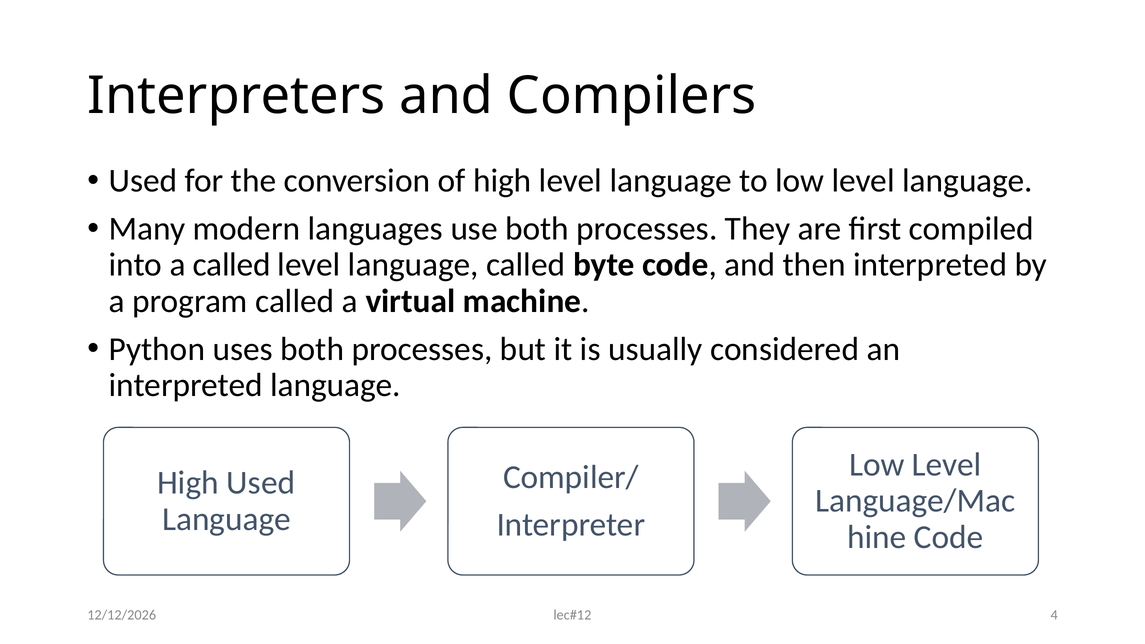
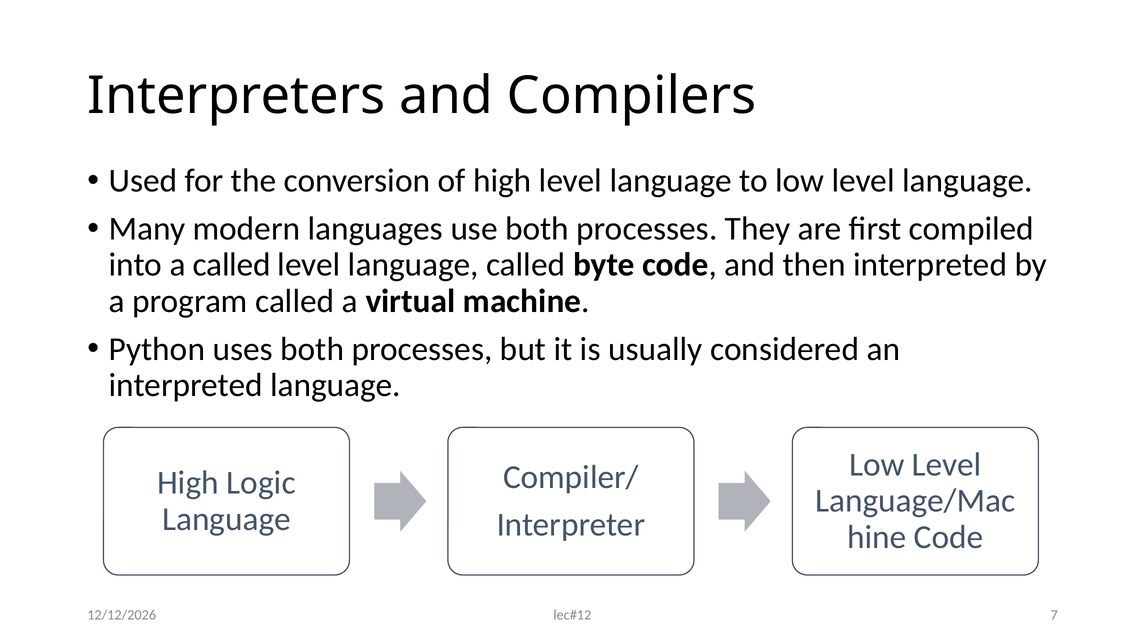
High Used: Used -> Logic (261, 483)
4: 4 -> 7 (1054, 615)
